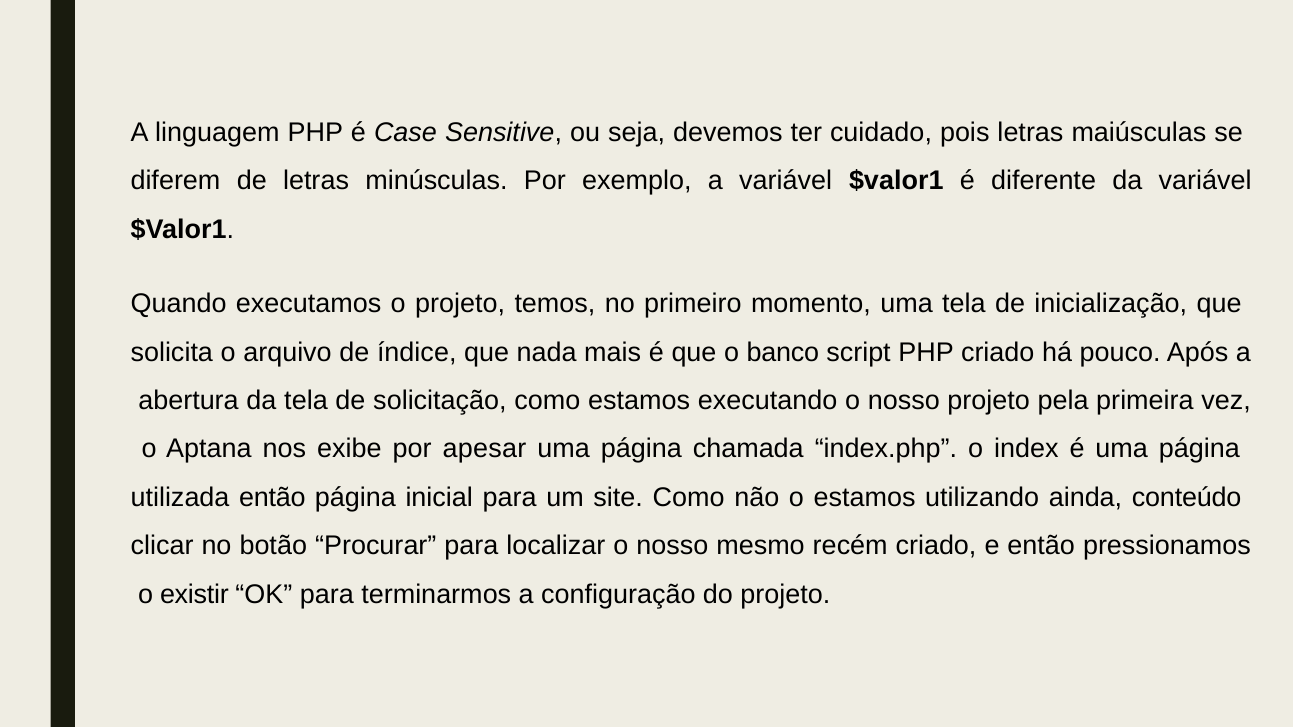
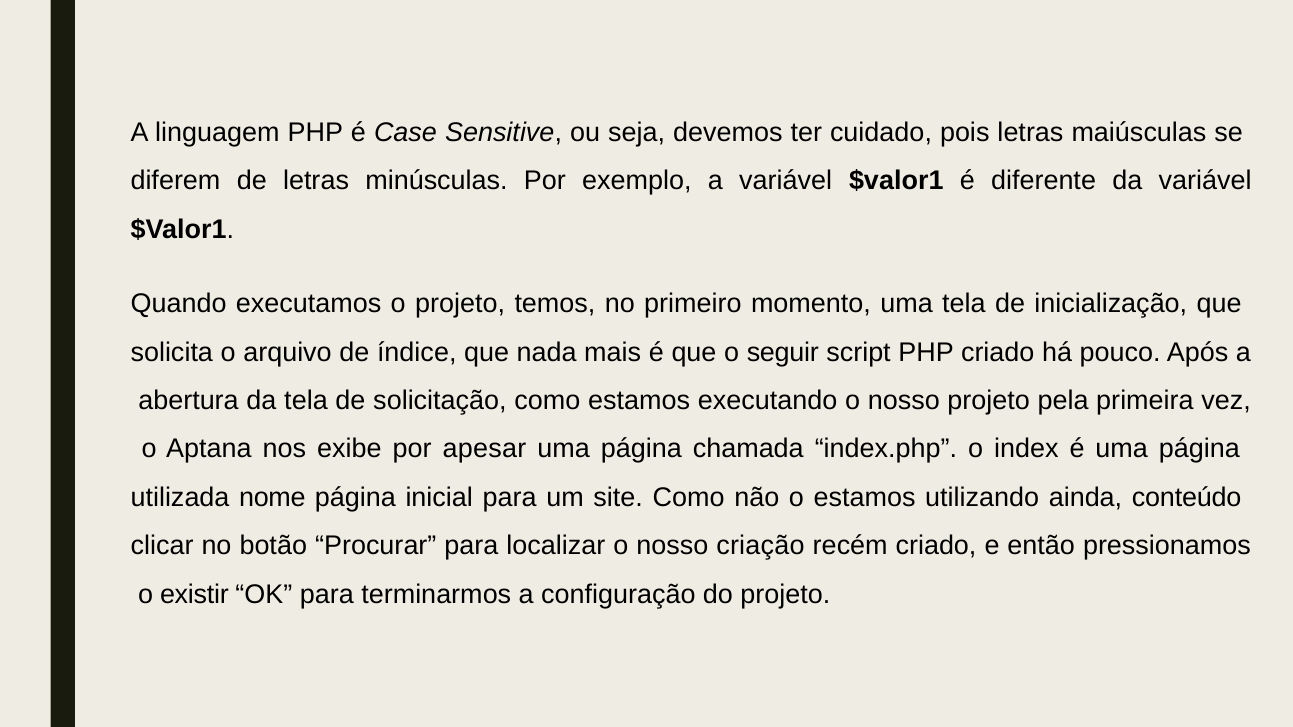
banco: banco -> seguir (783, 352)
utilizada então: então -> nome (272, 498)
mesmo: mesmo -> criação (760, 546)
